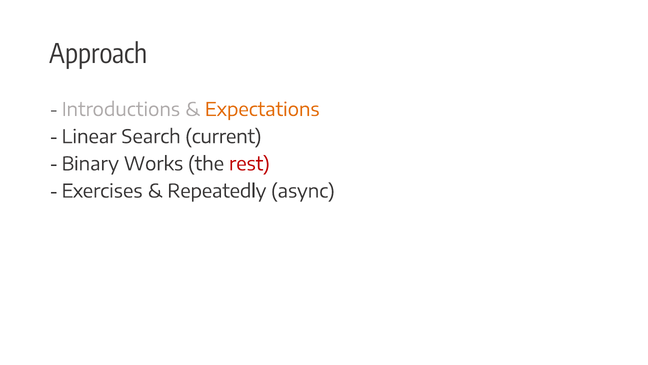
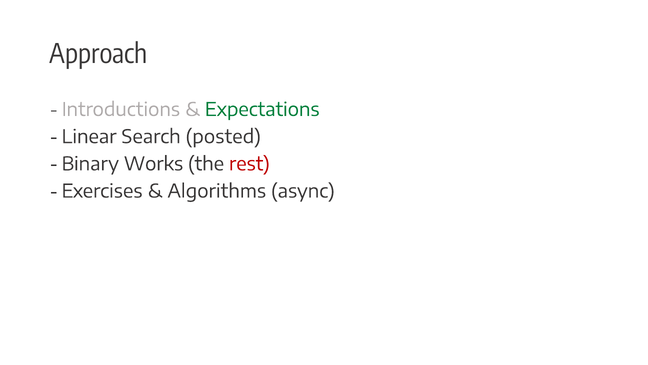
Expectations colour: orange -> green (262, 110)
current: current -> posted (223, 137)
Repeatedly: Repeatedly -> Algorithms (217, 191)
